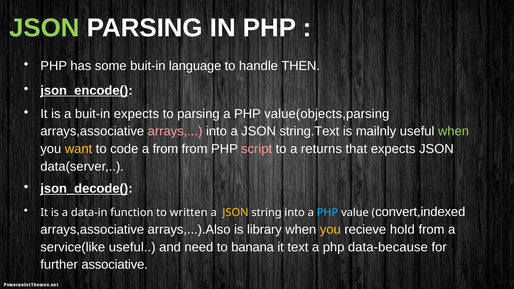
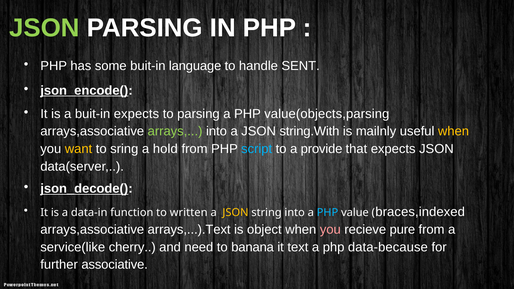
THEN: THEN -> SENT (301, 66)
arrays colour: pink -> light green (175, 131)
string.Text: string.Text -> string.With (309, 131)
when colour: light green -> yellow (454, 131)
code: code -> sring (124, 149)
a from: from -> hold (165, 149)
script colour: pink -> light blue (257, 149)
returns: returns -> provide (322, 149)
convert,indexed: convert,indexed -> braces,indexed (420, 212)
arrays,...).Also: arrays,...).Also -> arrays,...).Text (189, 230)
library: library -> object (264, 230)
you colour: yellow -> pink (330, 230)
hold: hold -> pure (402, 230)
service(like useful: useful -> cherry (132, 247)
